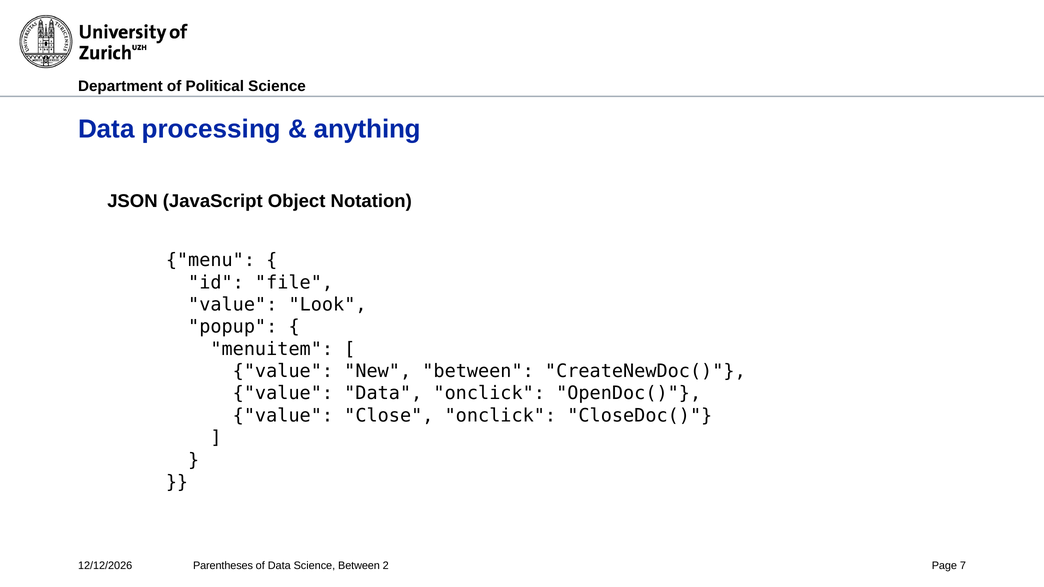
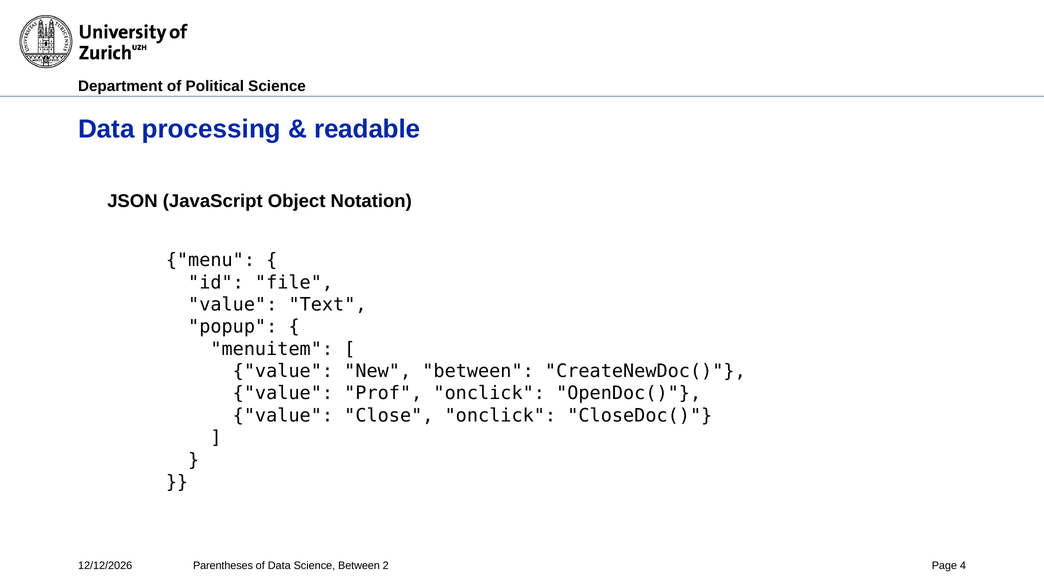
anything: anything -> readable (367, 129)
Look: Look -> Text (328, 305)
value Data: Data -> Prof (383, 394)
7: 7 -> 4 (963, 566)
